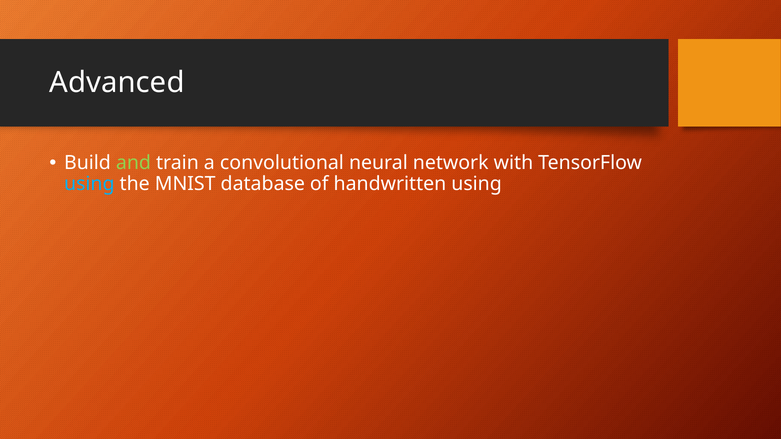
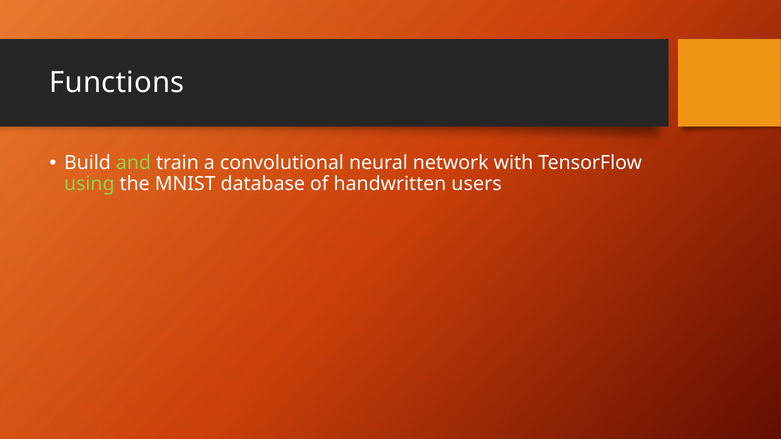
Advanced: Advanced -> Functions (117, 83)
using colour: light blue -> light green (89, 184)
handwritten using: using -> users (477, 184)
